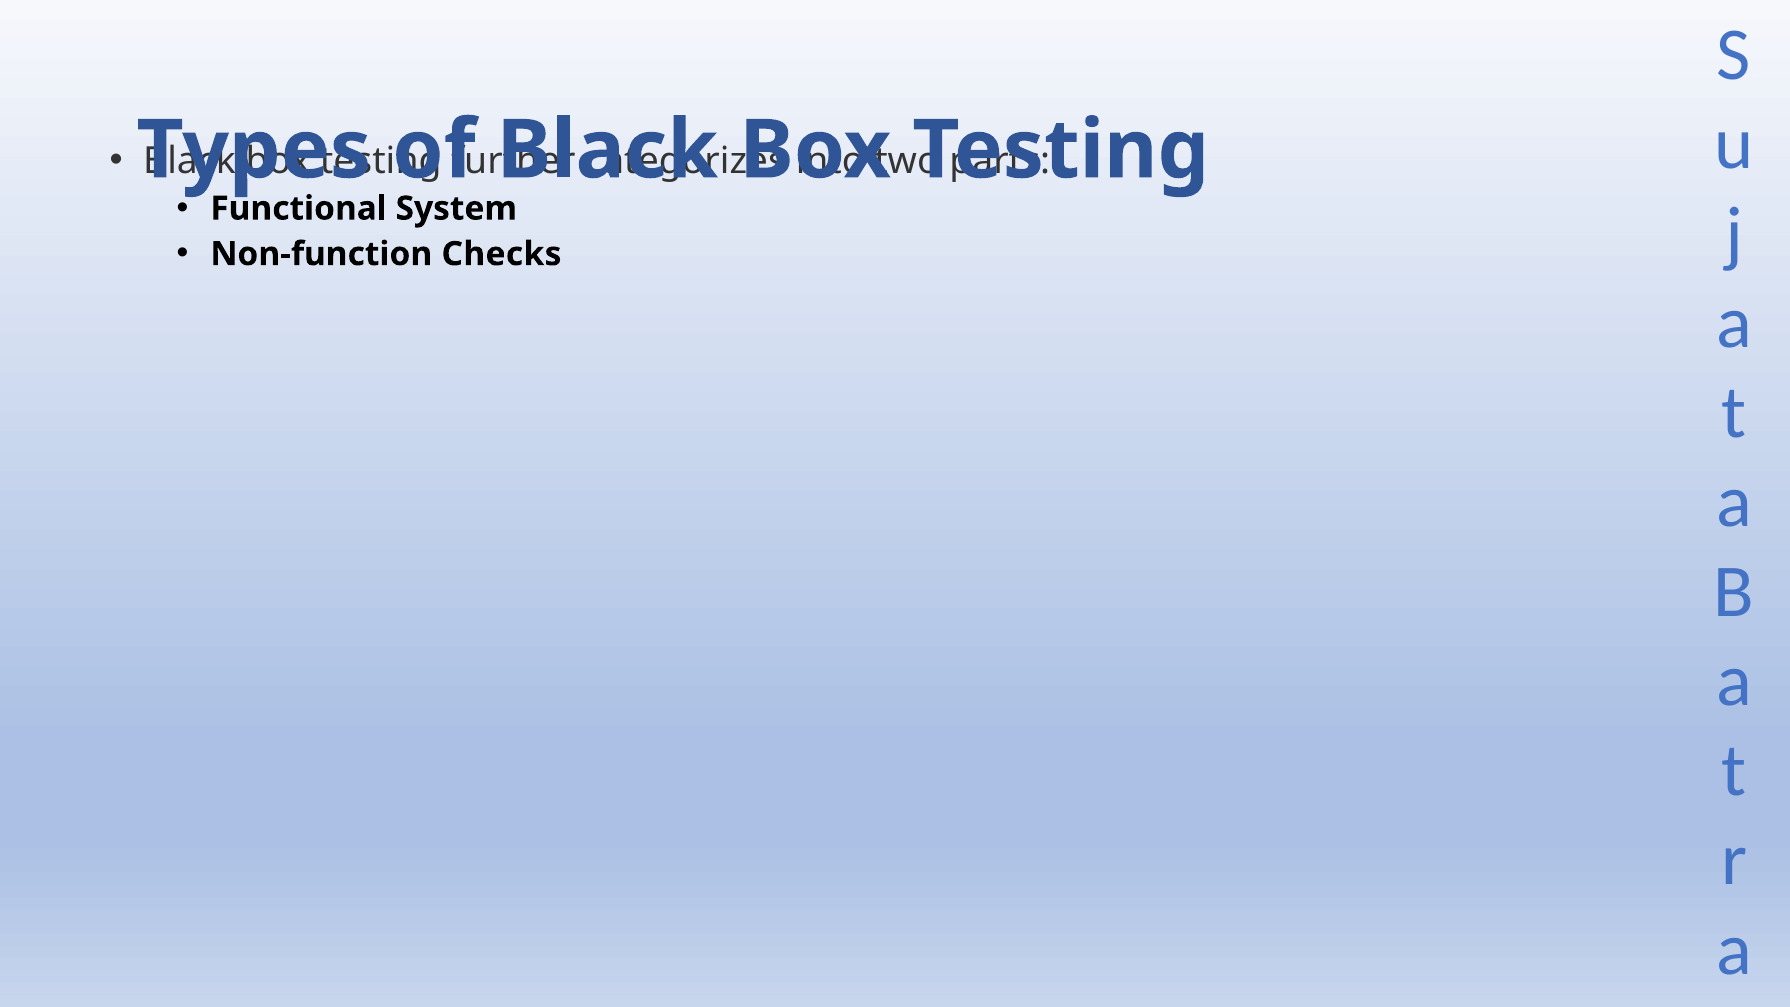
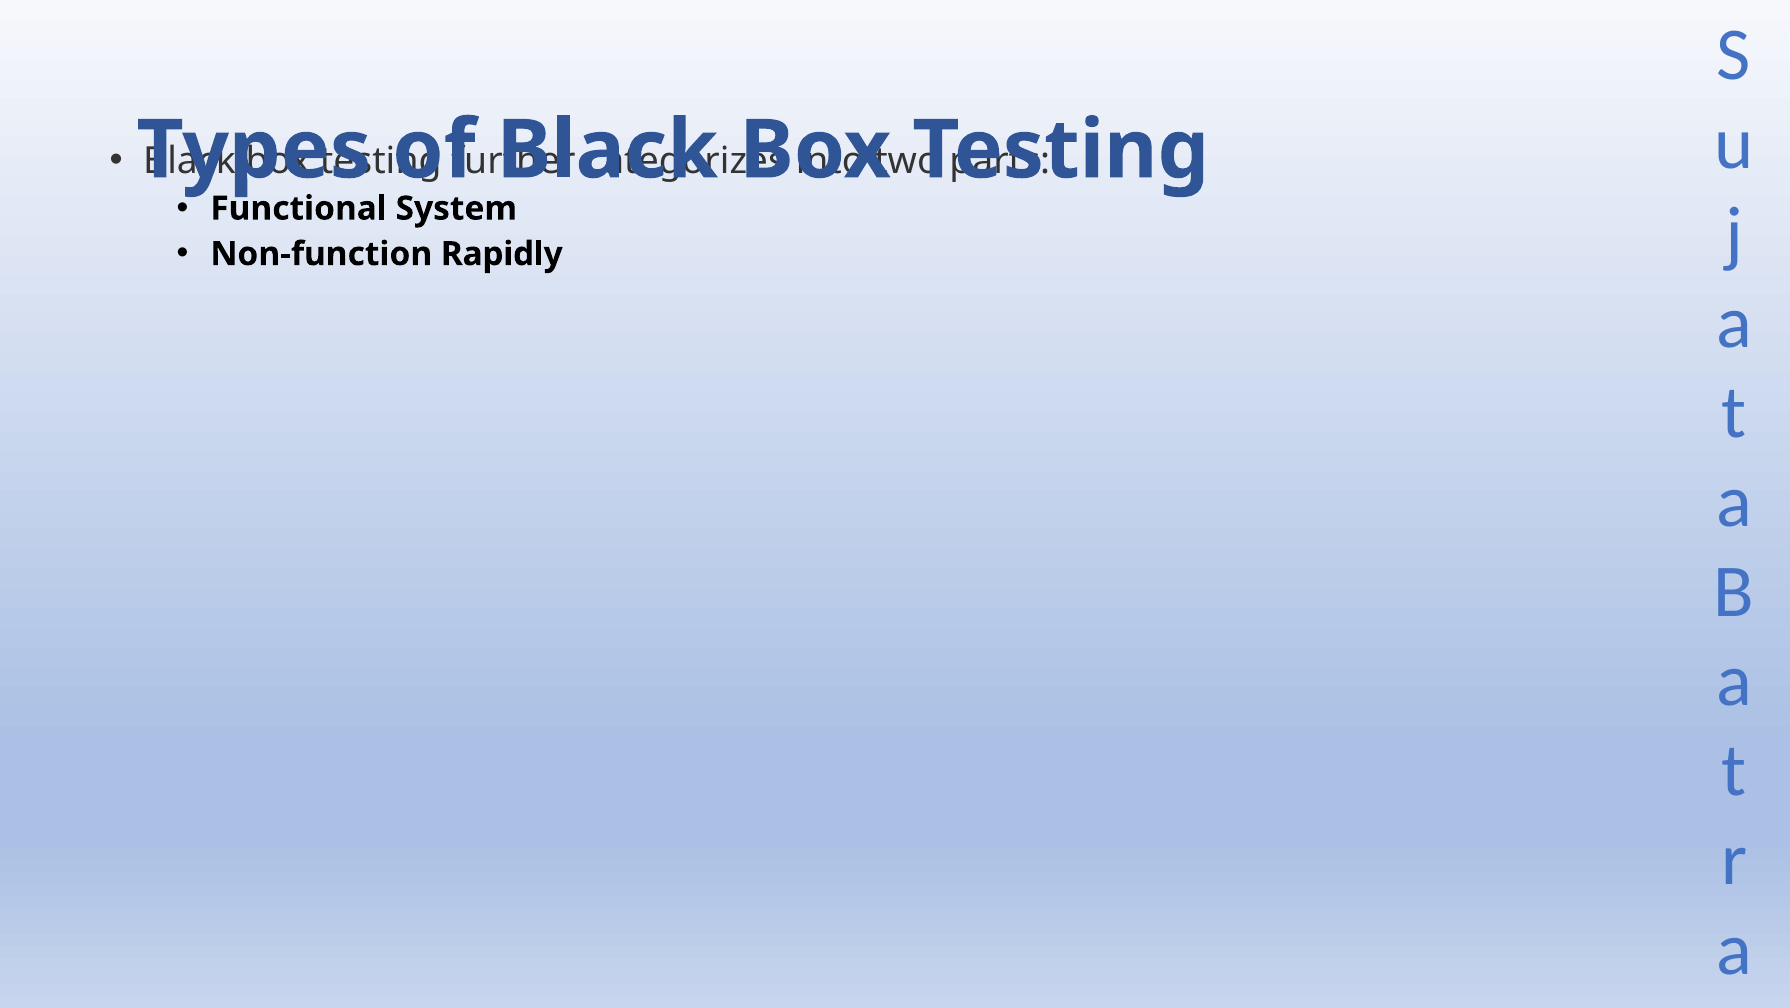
Checks: Checks -> Rapidly (502, 254)
